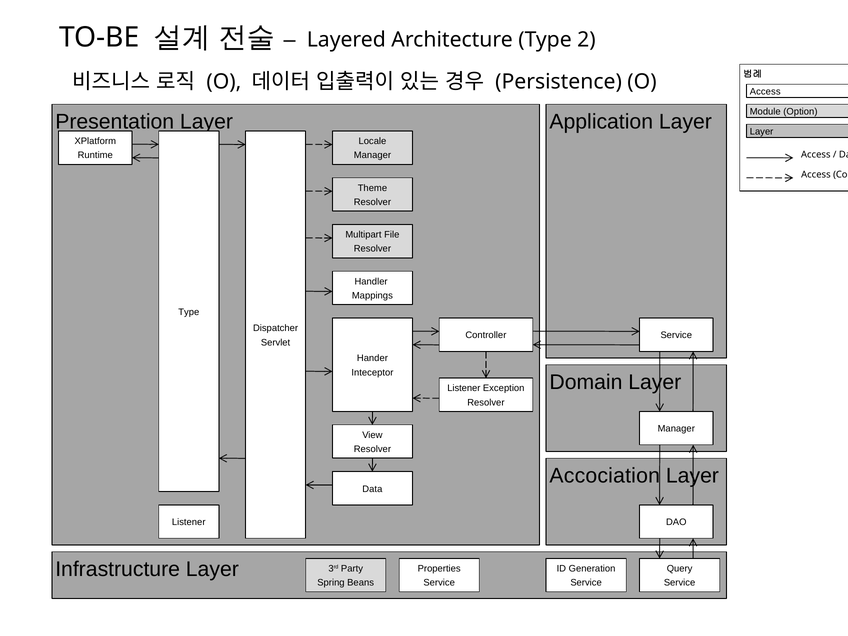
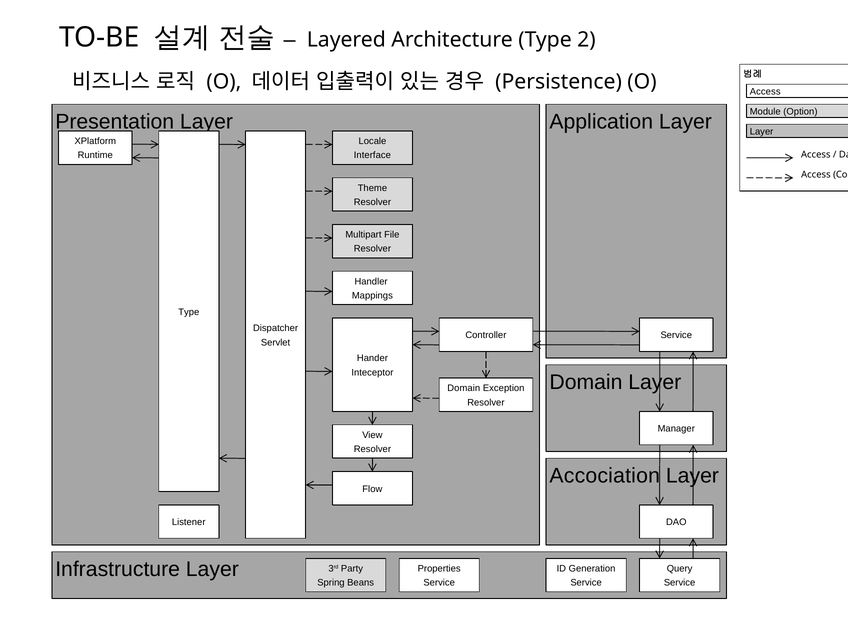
Manager: Manager -> Interface (372, 155)
Listener: Listener -> Domain (464, 388)
Data: Data -> Flow (372, 489)
